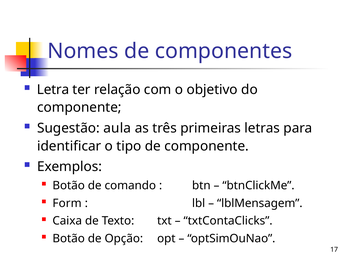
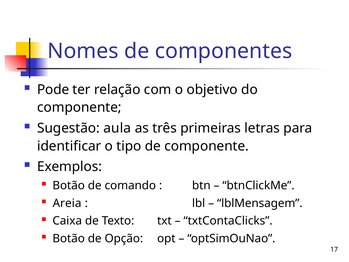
Letra: Letra -> Pode (53, 89)
Form: Form -> Areia (67, 203)
